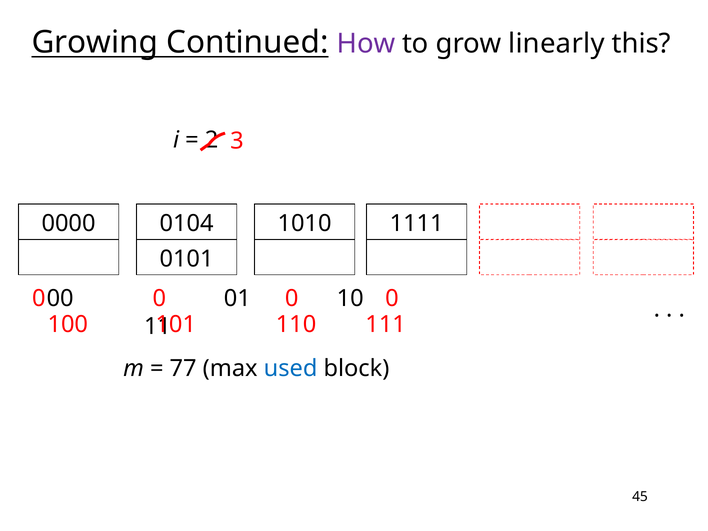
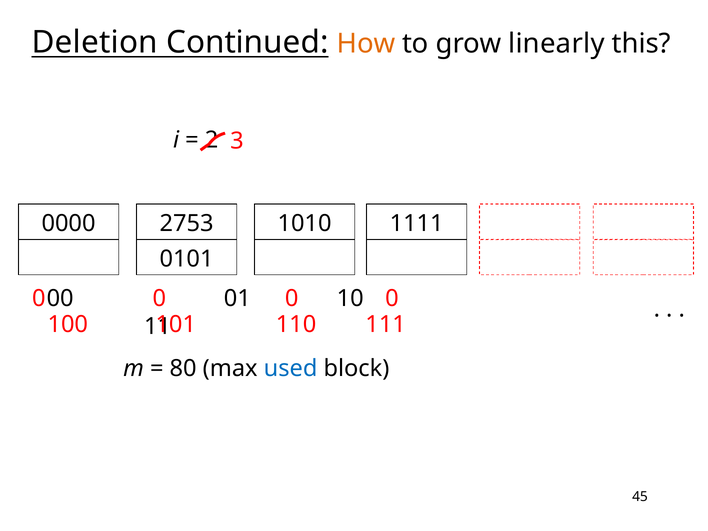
Growing: Growing -> Deletion (95, 42)
How colour: purple -> orange (366, 44)
0104: 0104 -> 2753 (187, 223)
77: 77 -> 80 (183, 368)
